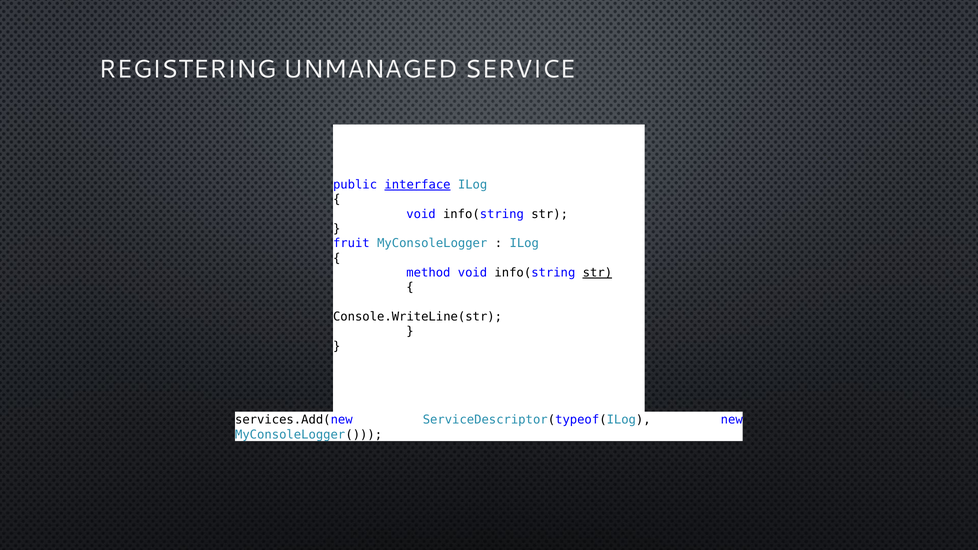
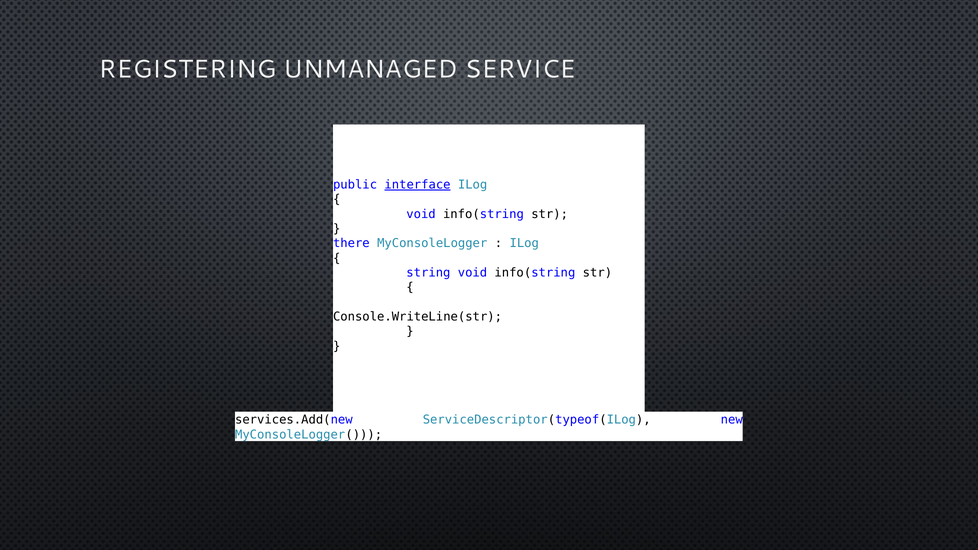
fruit: fruit -> there (351, 244)
method: method -> string (428, 273)
str underline: present -> none (597, 273)
